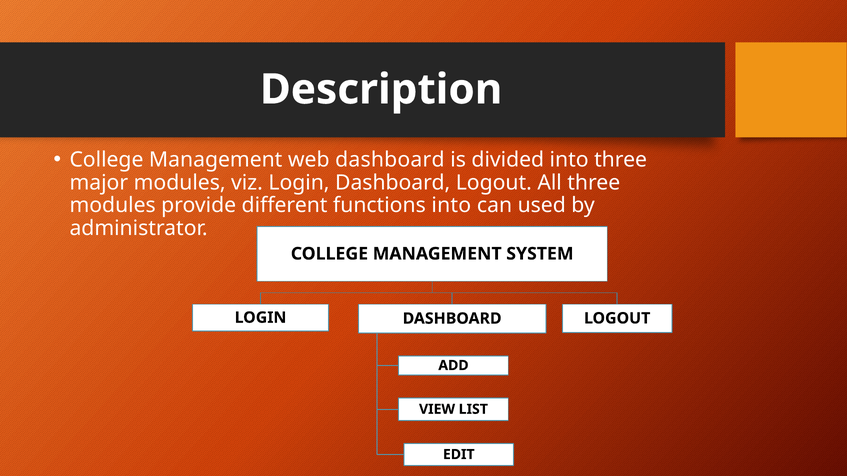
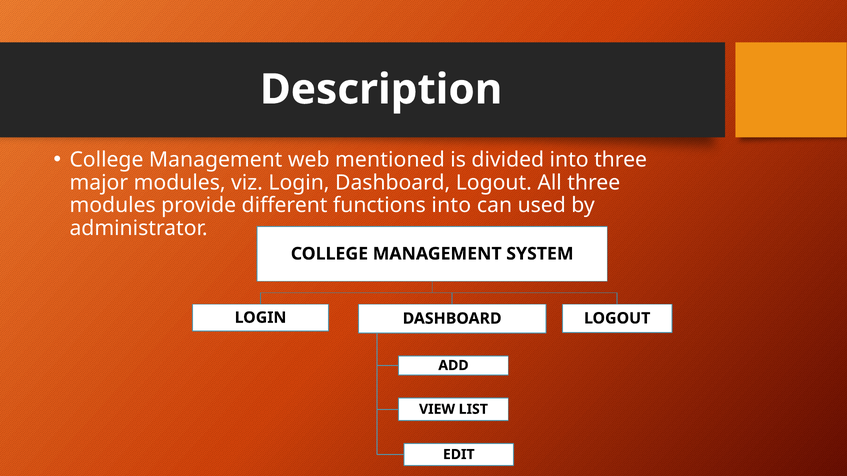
web dashboard: dashboard -> mentioned (390, 160)
